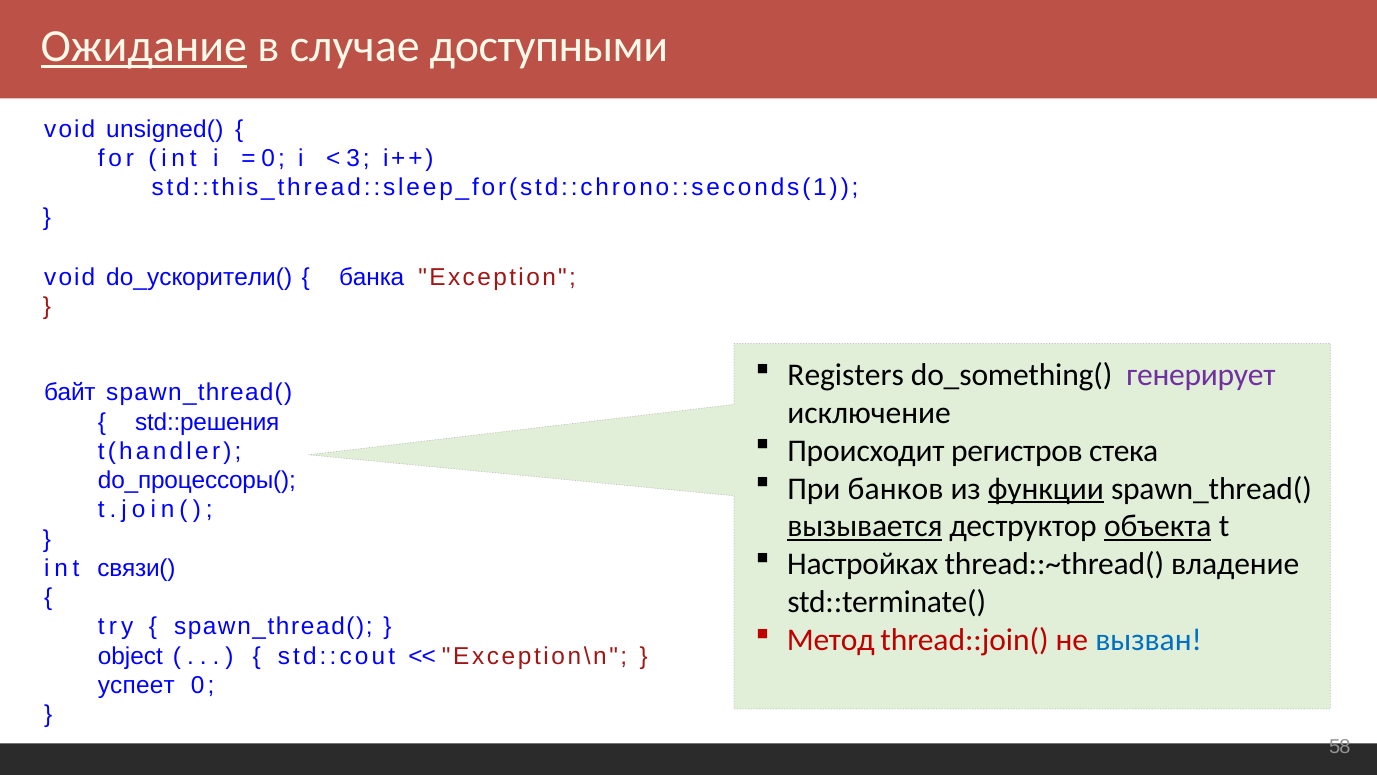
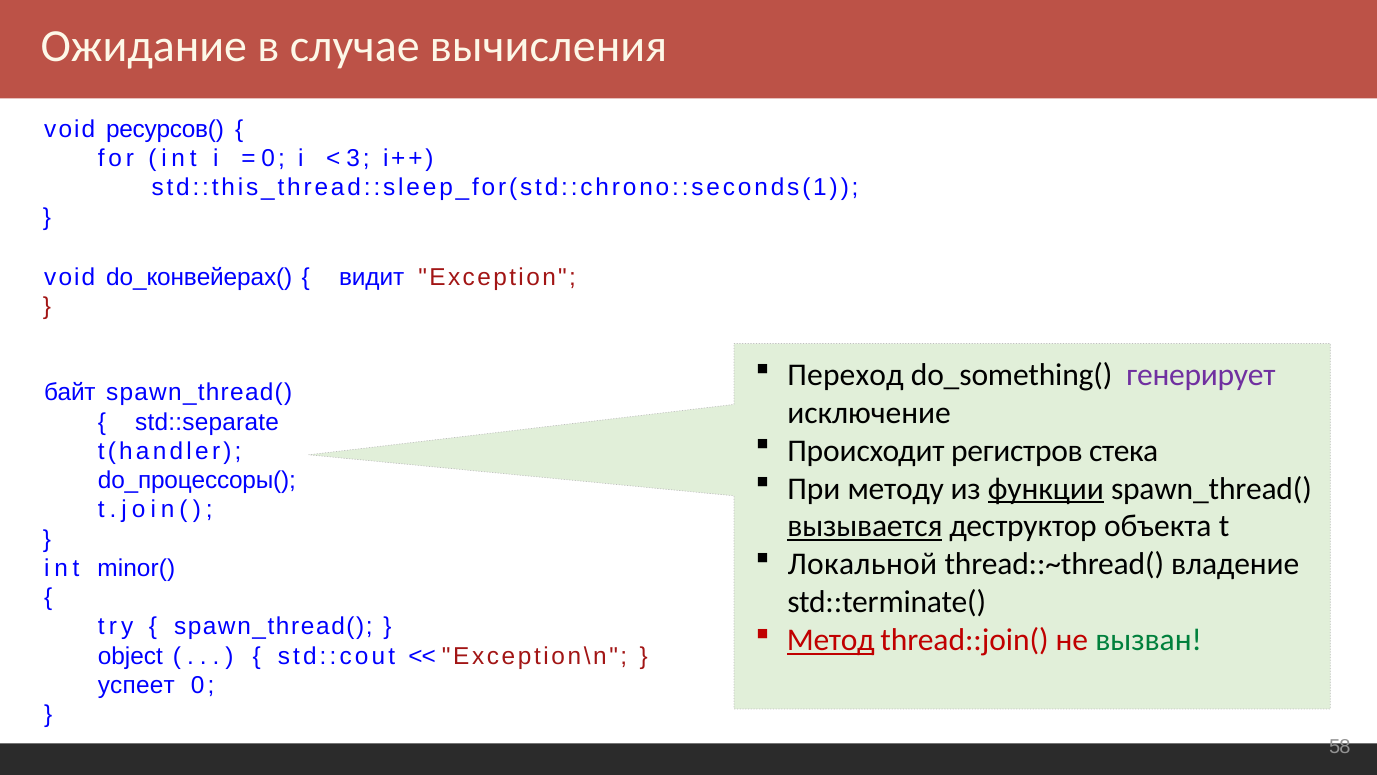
Ожидание underline: present -> none (144, 47)
доступными: доступными -> вычисления (549, 47)
unsigned(: unsigned( -> ресурсов( (165, 129)
do_ускорители(: do_ускорители( -> do_конвейерах( (199, 277)
банка: банка -> видит (372, 277)
Registers: Registers -> Переход (846, 375)
std::решения: std::решения -> std::separate (207, 422)
банков: банков -> методу (896, 488)
объекта underline: present -> none (1158, 526)
Настройках: Настройках -> Локальной (862, 564)
связи(: связи( -> minor( (136, 568)
Метод underline: none -> present (831, 640)
вызван colour: blue -> green (1149, 640)
